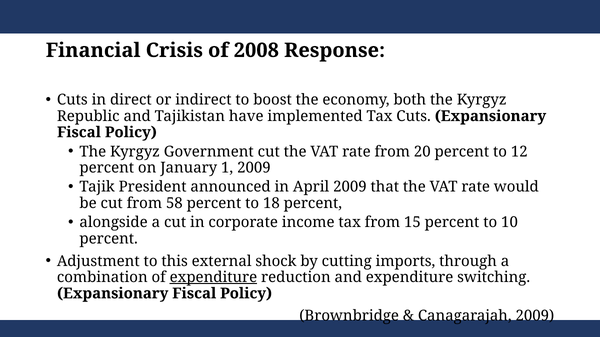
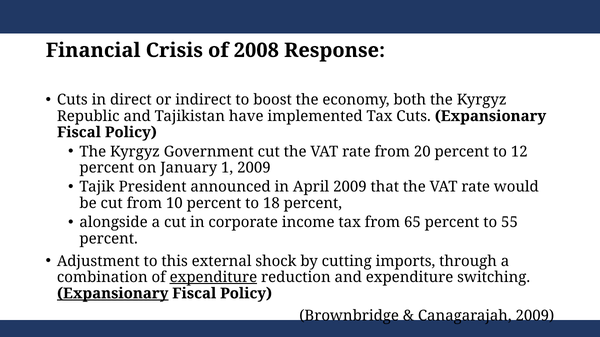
58: 58 -> 10 (174, 203)
15: 15 -> 65 (412, 223)
10: 10 -> 55 (510, 223)
Expansionary underline: none -> present (113, 294)
